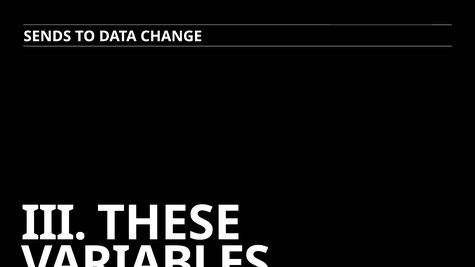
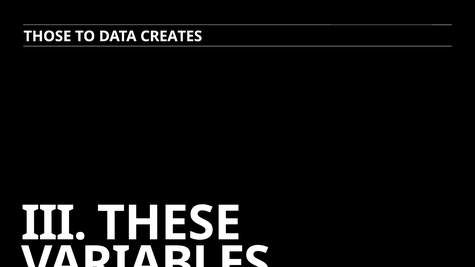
SENDS: SENDS -> THOSE (47, 36)
CHANGE: CHANGE -> CREATES (171, 36)
